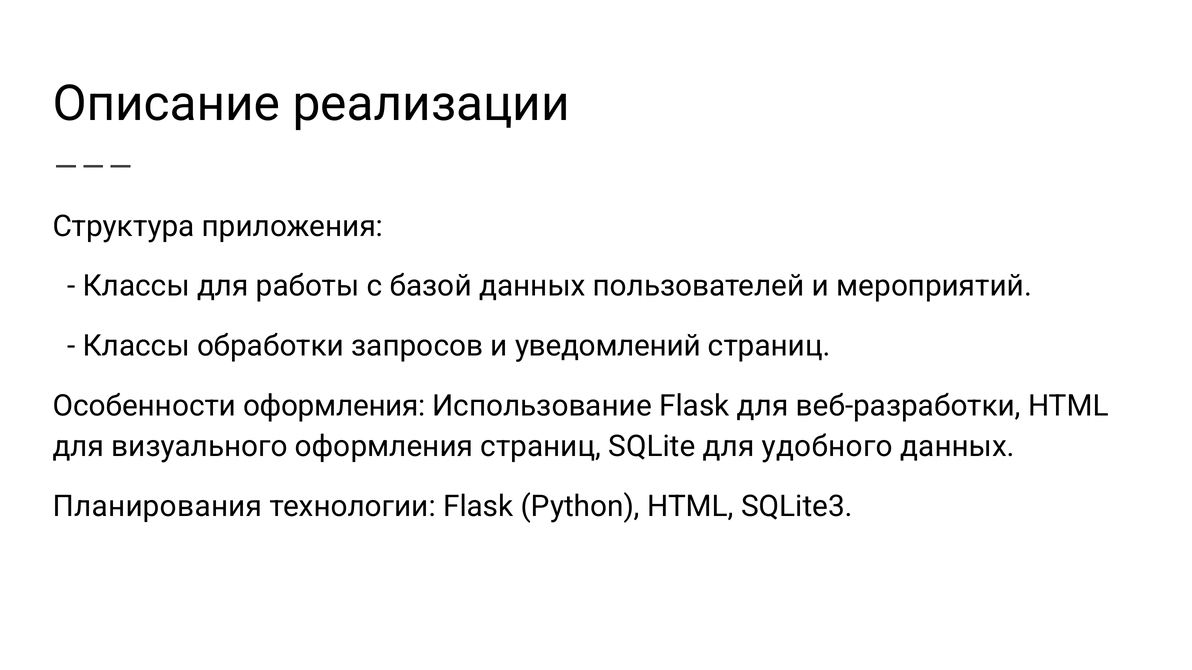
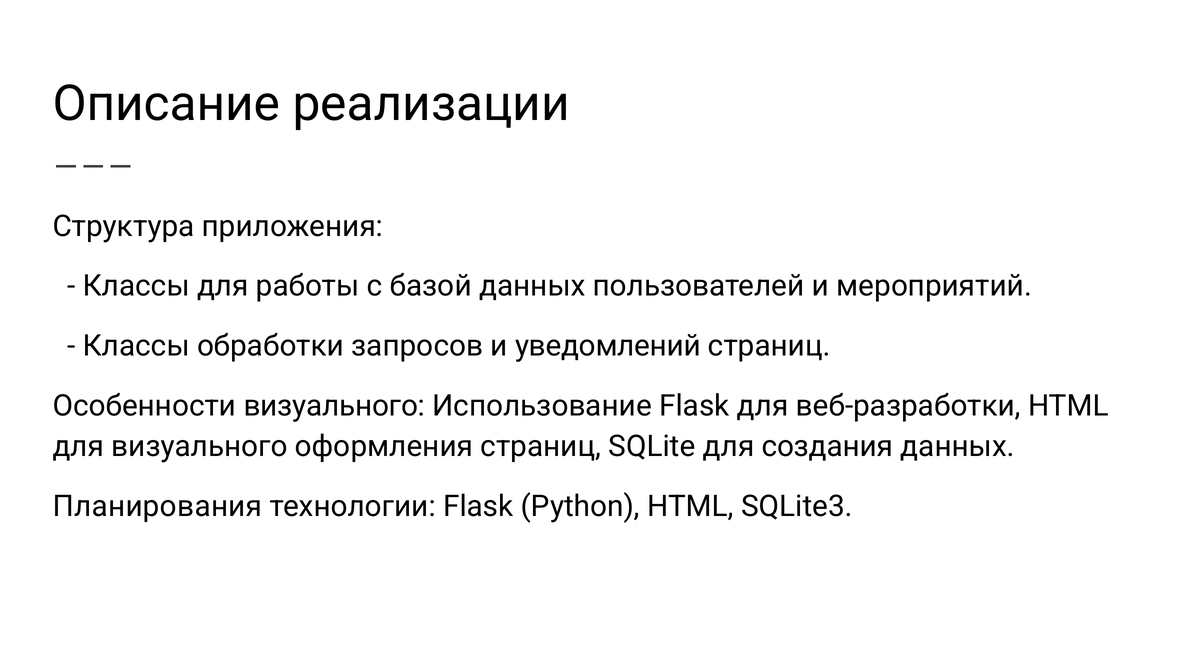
Особенности оформления: оформления -> визуального (334, 406)
удобного: удобного -> создания (827, 447)
